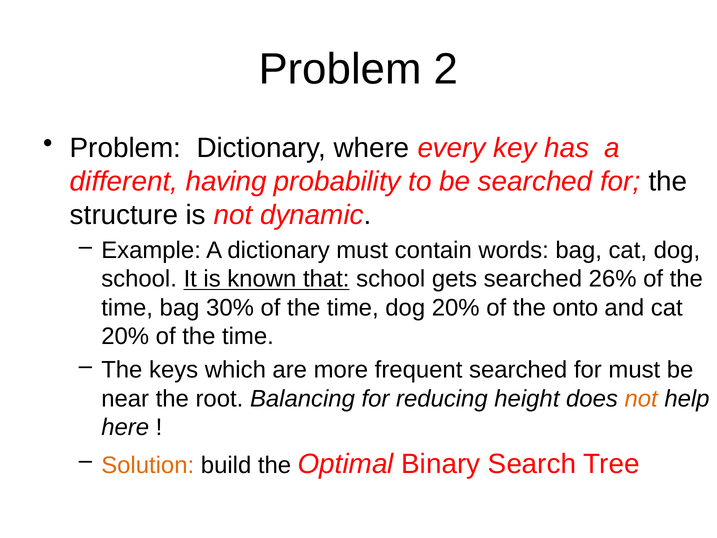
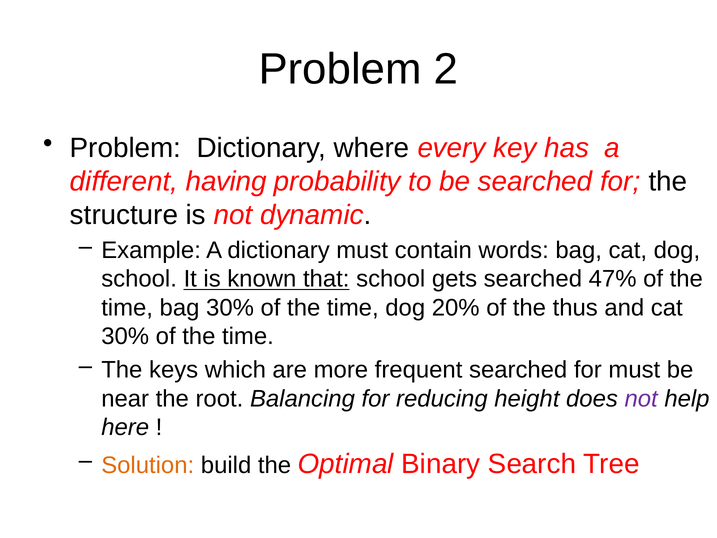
26%: 26% -> 47% (613, 279)
onto: onto -> thus (575, 308)
20%: 20% -> 30% (125, 336)
not colour: orange -> purple (641, 398)
